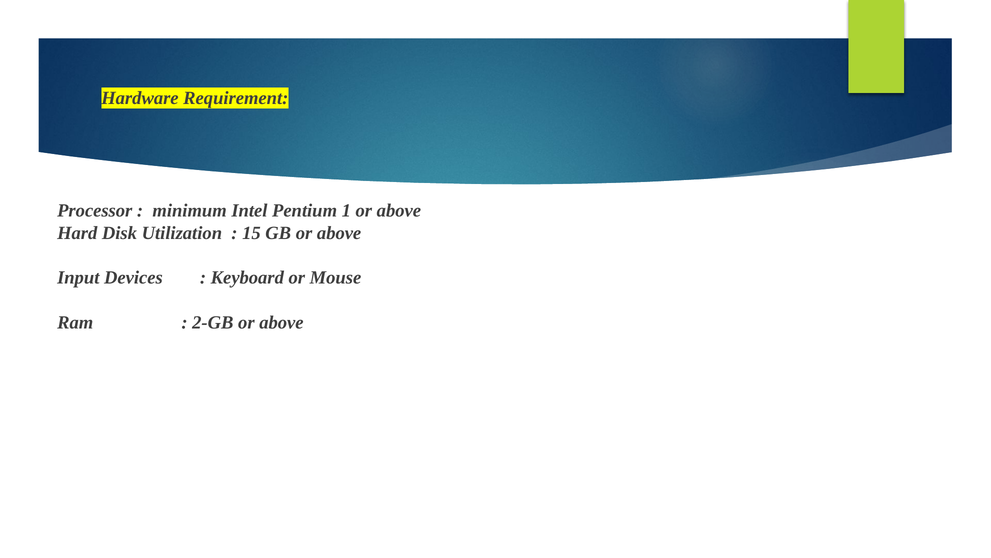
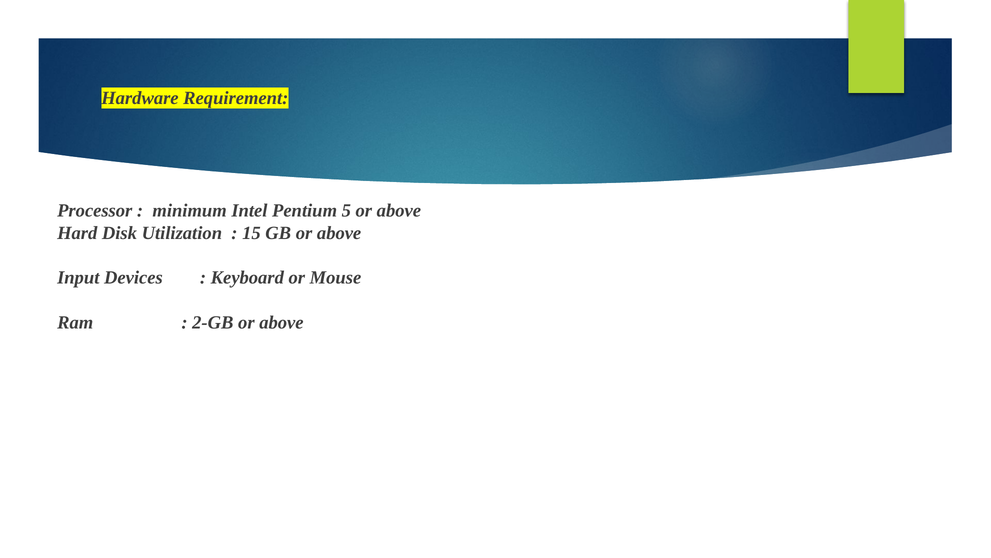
1: 1 -> 5 (346, 211)
